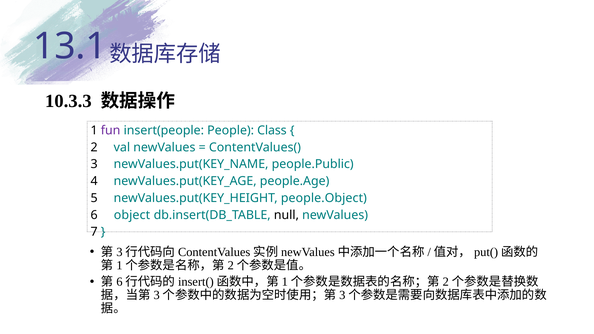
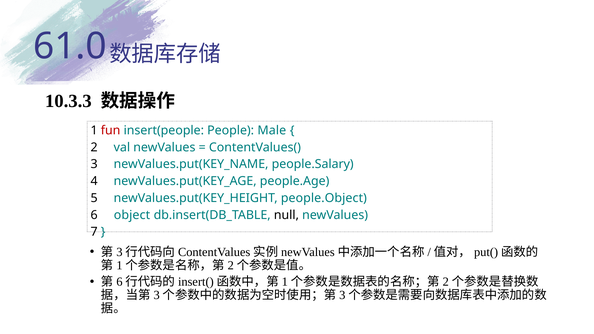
13.1: 13.1 -> 61.0 (70, 46)
fun colour: purple -> red (111, 130)
Class: Class -> Male (272, 130)
people.Public: people.Public -> people.Salary (313, 164)
